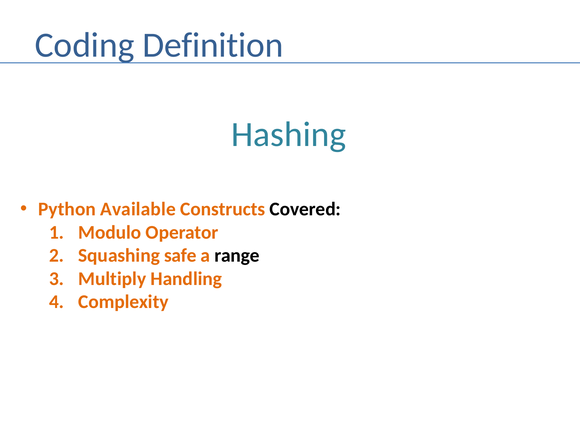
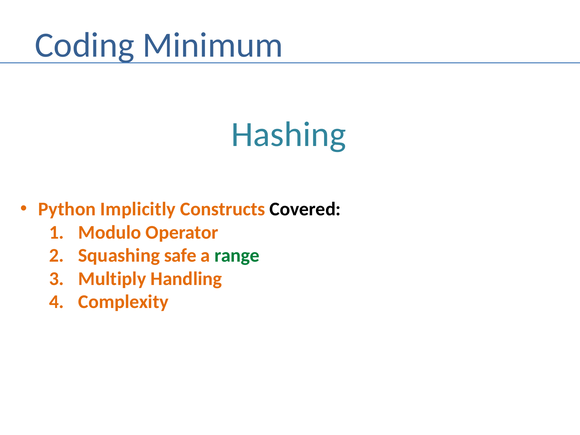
Definition: Definition -> Minimum (213, 45)
Available: Available -> Implicitly (138, 209)
range colour: black -> green (237, 256)
